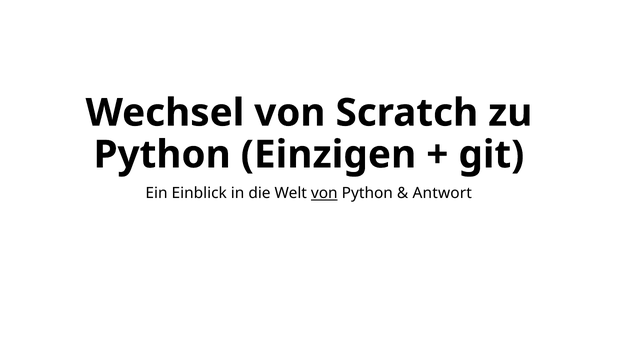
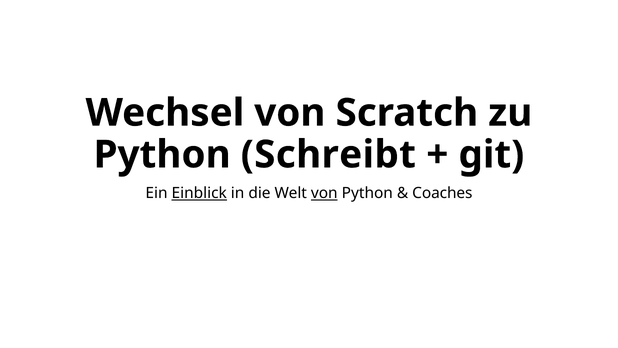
Einzigen: Einzigen -> Schreibt (328, 154)
Einblick underline: none -> present (199, 193)
Antwort: Antwort -> Coaches (442, 193)
